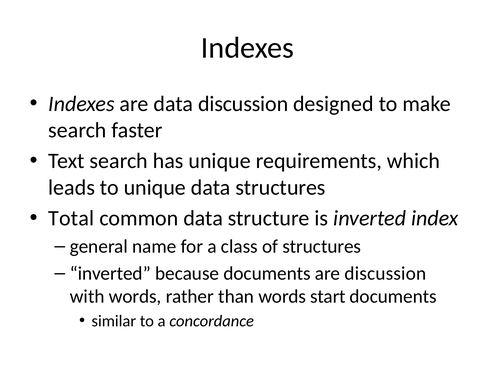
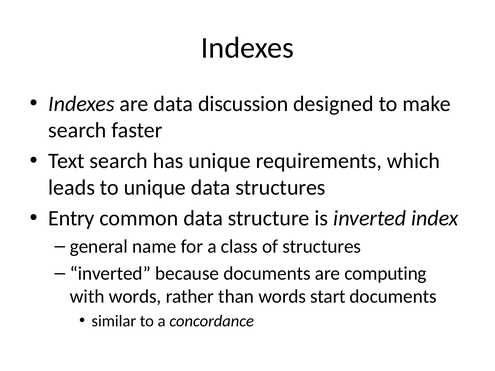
Total: Total -> Entry (71, 218)
are discussion: discussion -> computing (386, 274)
